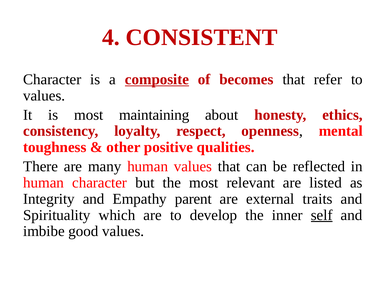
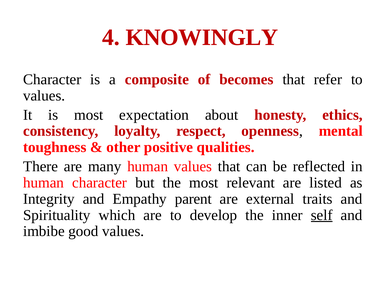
CONSISTENT: CONSISTENT -> KNOWINGLY (202, 37)
composite underline: present -> none (157, 80)
maintaining: maintaining -> expectation (154, 115)
